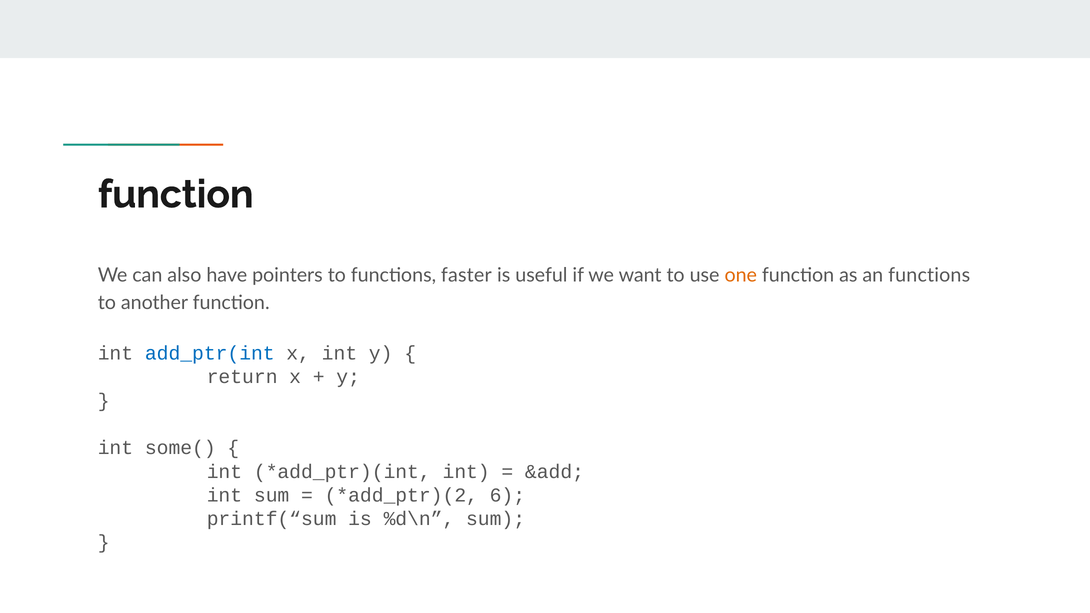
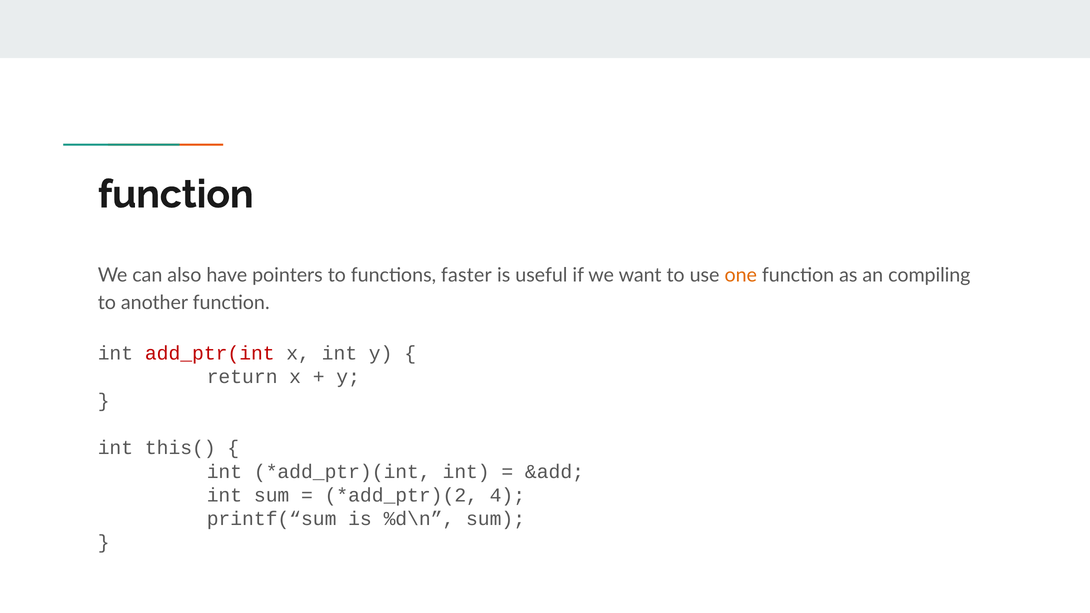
an functions: functions -> compiling (929, 275)
add_ptr(int colour: blue -> red (210, 353)
some(: some( -> this( (180, 448)
6: 6 -> 4 (507, 495)
